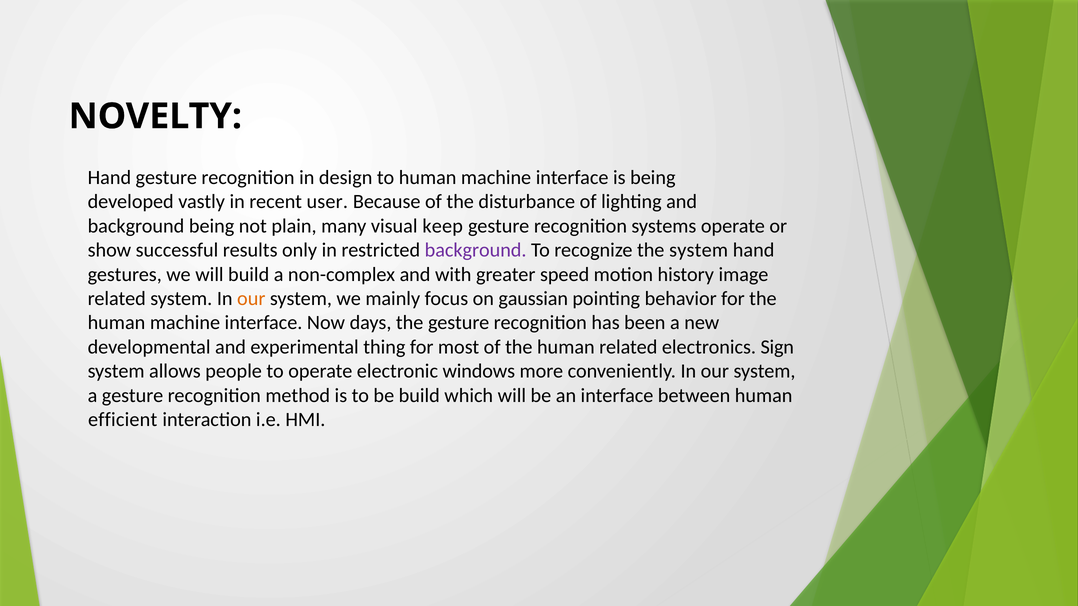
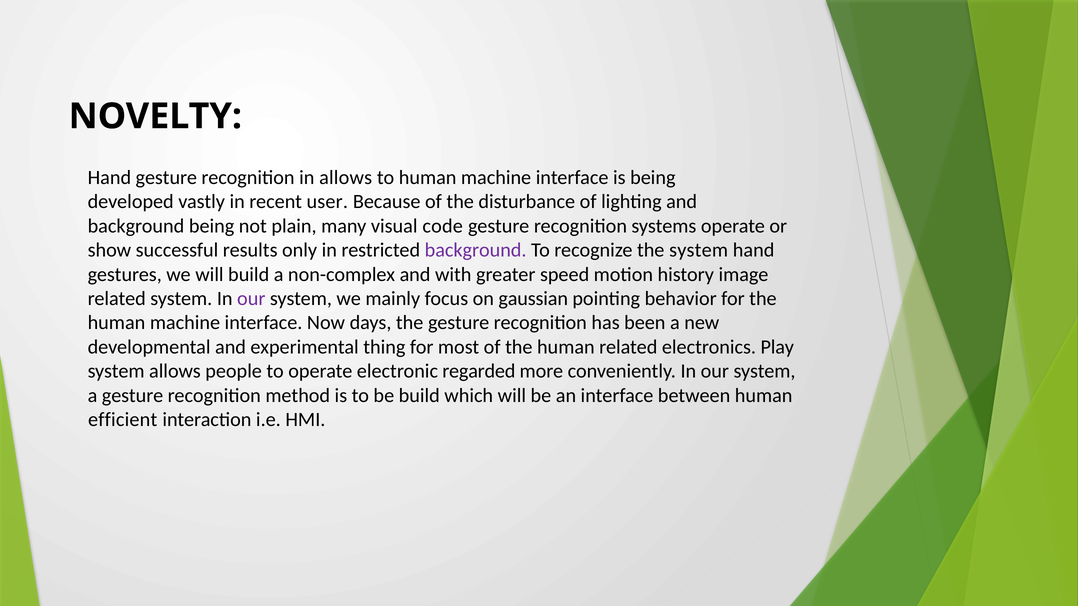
in design: design -> allows (346, 178)
keep: keep -> code (443, 226)
our colour: orange -> purple (251, 299)
Sign: Sign -> Play (777, 347)
windows: windows -> regarded (479, 372)
